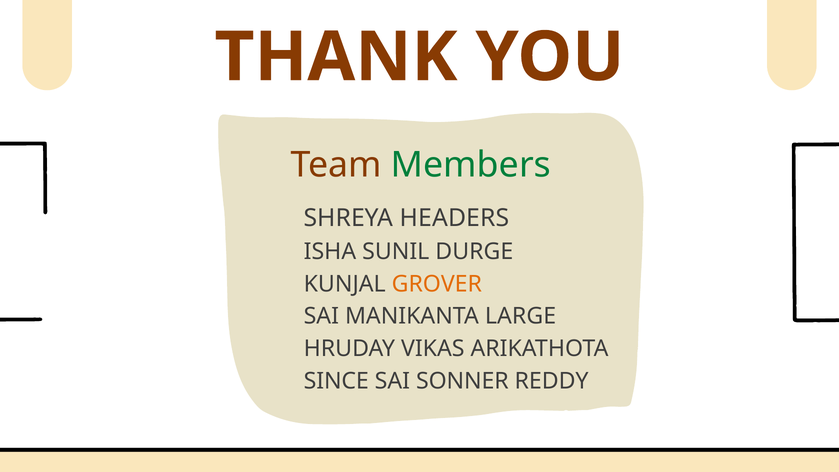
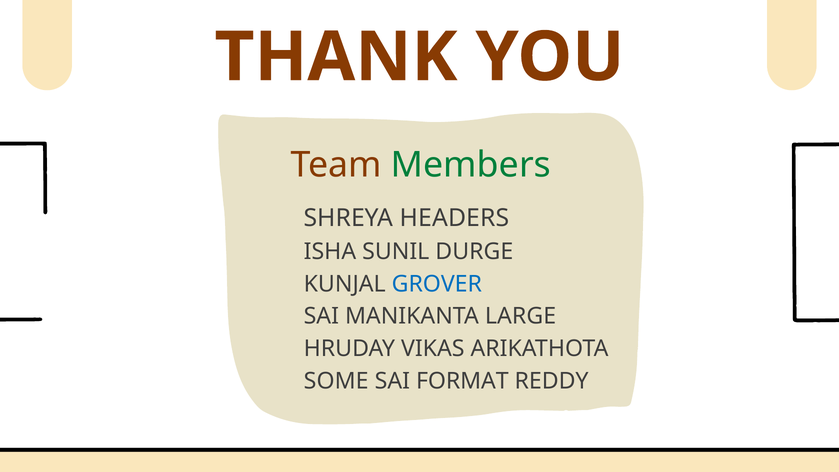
GROVER colour: orange -> blue (437, 284)
SINCE: SINCE -> SOME (336, 381)
SONNER: SONNER -> FORMAT (462, 381)
